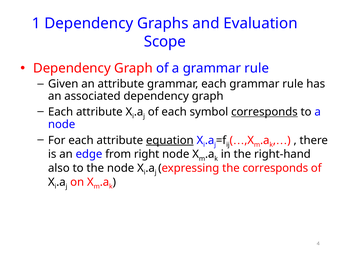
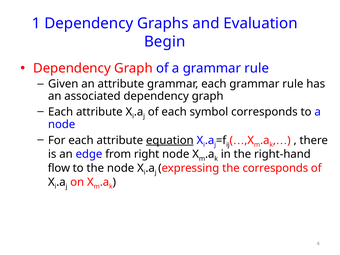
Scope: Scope -> Begin (165, 42)
corresponds underline: present -> none (264, 112)
also: also -> flow (59, 168)
